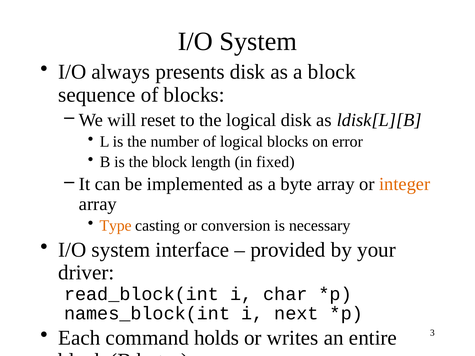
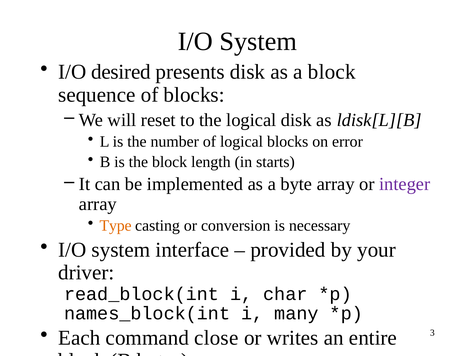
always: always -> desired (121, 72)
fixed: fixed -> starts (275, 162)
integer colour: orange -> purple (405, 184)
next: next -> many (296, 314)
holds: holds -> close (216, 338)
